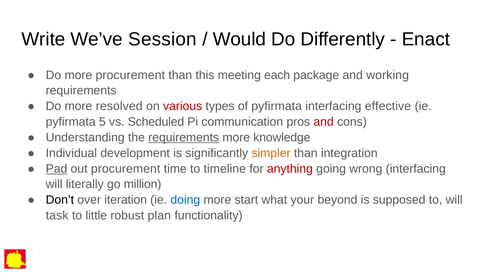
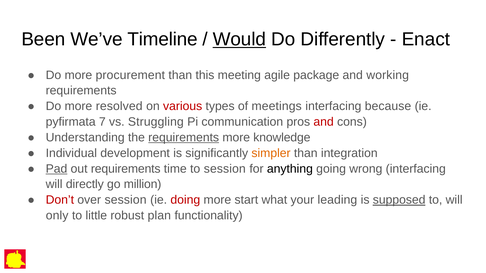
Write: Write -> Been (43, 39)
Session: Session -> Timeline (163, 39)
Would underline: none -> present (239, 39)
each: each -> agile (277, 75)
of pyfirmata: pyfirmata -> meetings (277, 106)
effective: effective -> because (388, 106)
5: 5 -> 7 (102, 122)
Scheduled: Scheduled -> Struggling (156, 122)
out procurement: procurement -> requirements (126, 169)
to timeline: timeline -> session (225, 169)
anything colour: red -> black (290, 169)
literally: literally -> directly (85, 185)
Don’t colour: black -> red (60, 200)
over iteration: iteration -> session (126, 200)
doing colour: blue -> red (185, 200)
beyond: beyond -> leading (337, 200)
supposed underline: none -> present (399, 200)
task: task -> only (57, 216)
